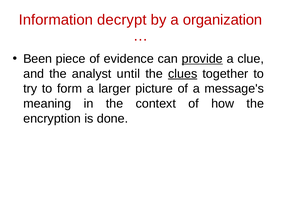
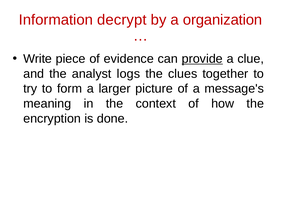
Been: Been -> Write (38, 59)
until: until -> logs (128, 74)
clues underline: present -> none (183, 74)
